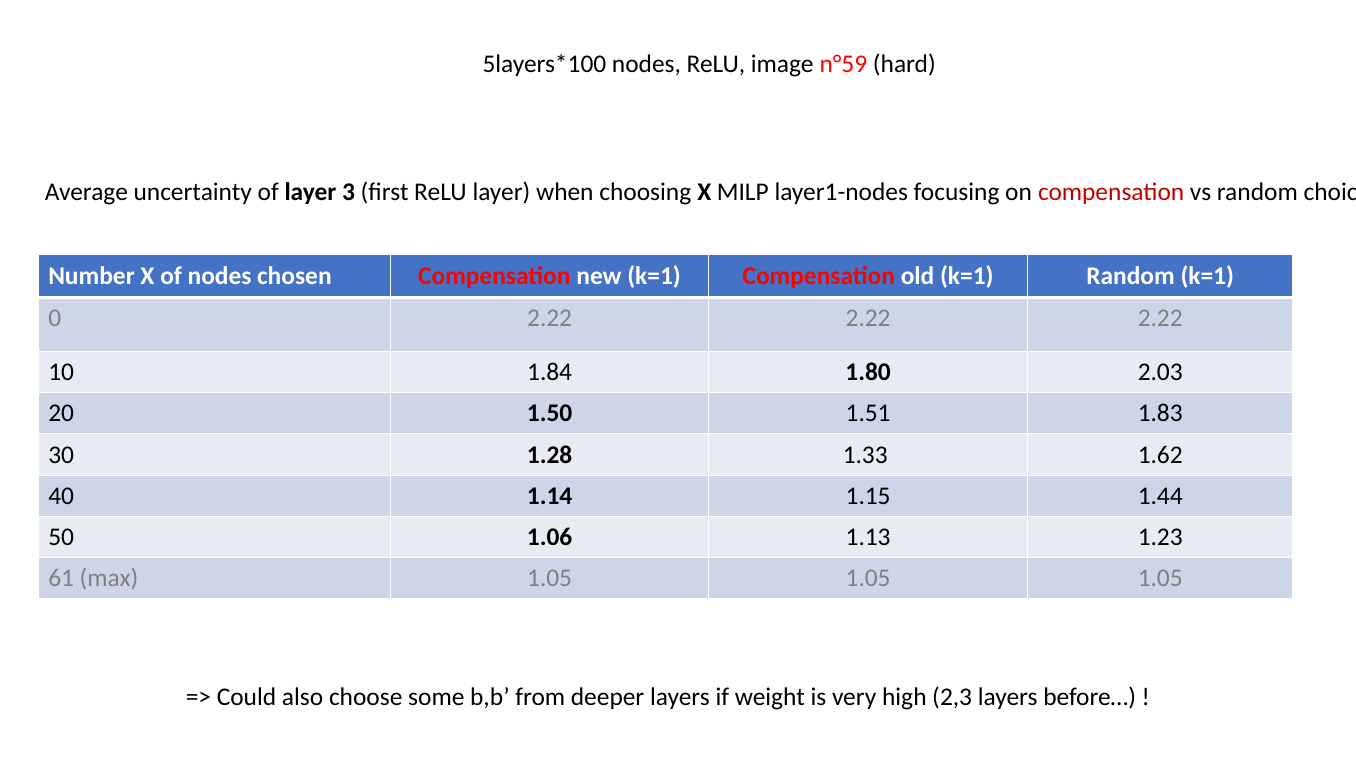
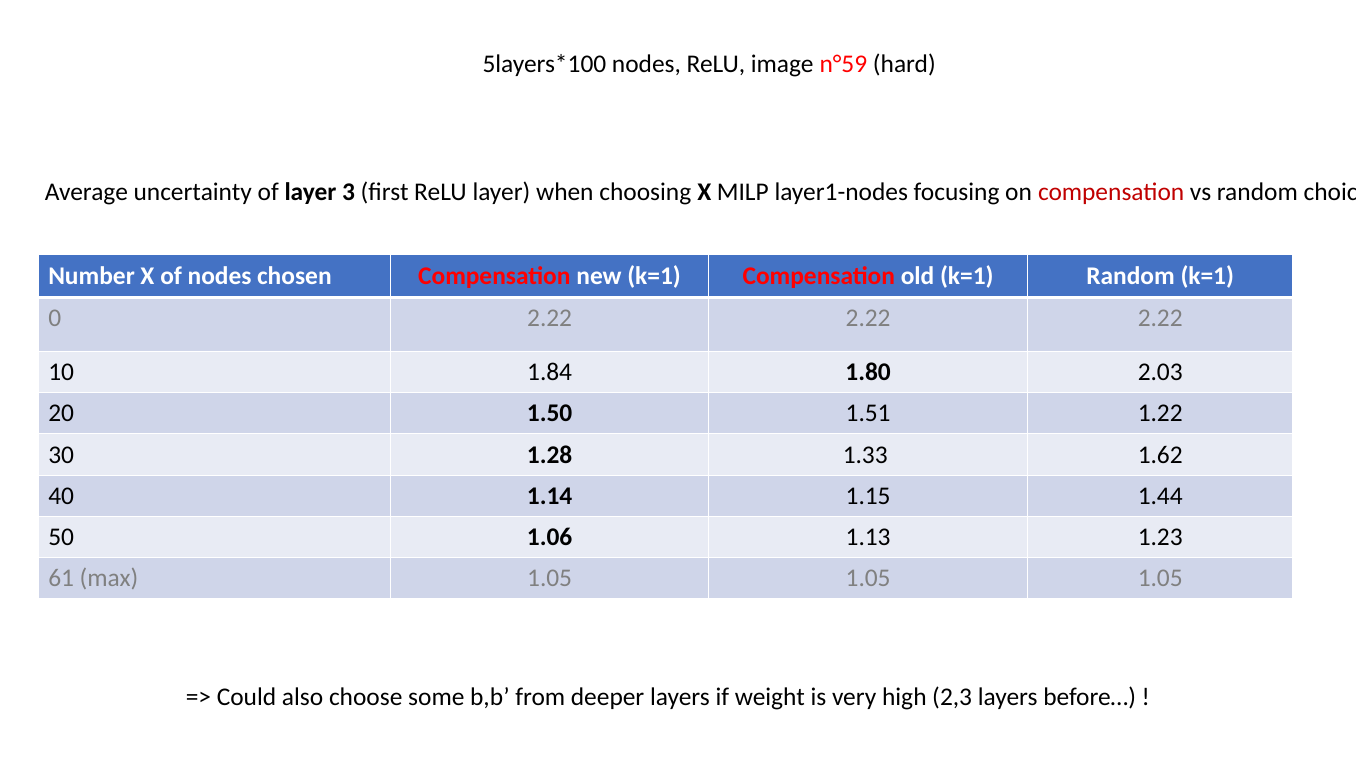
1.83: 1.83 -> 1.22 (1160, 413)
